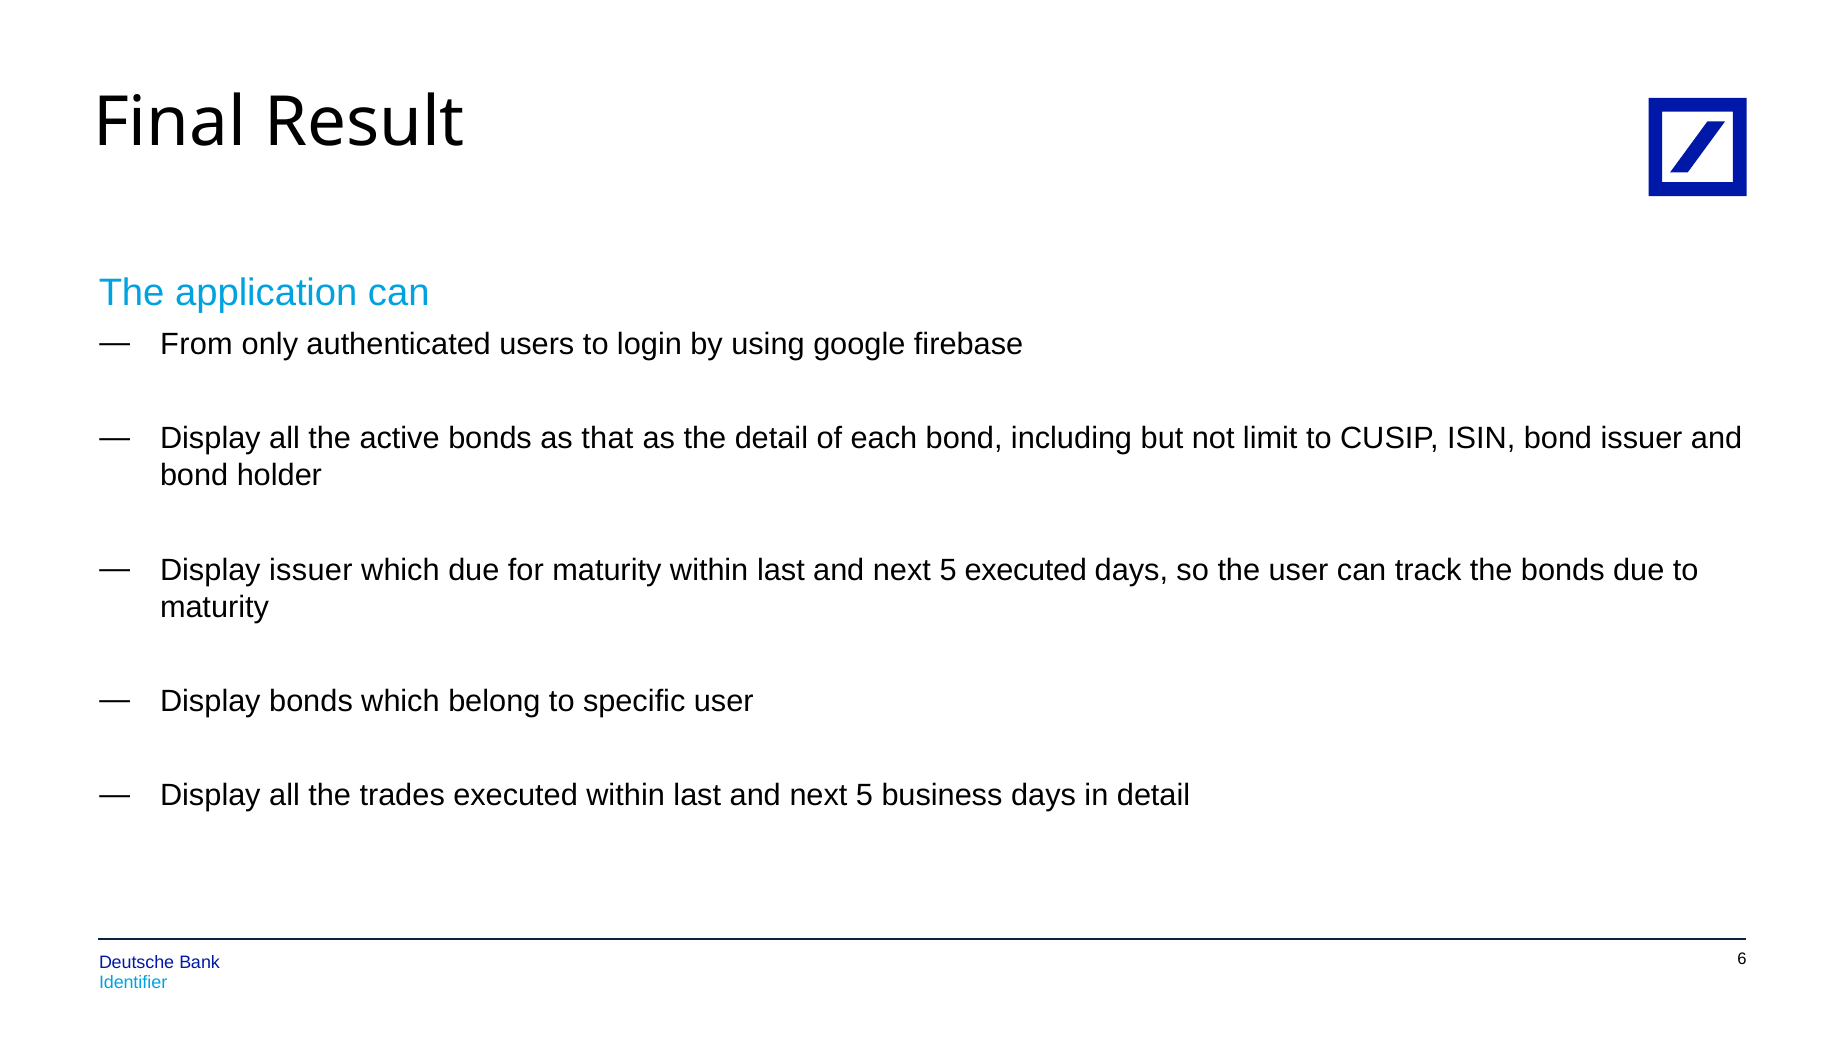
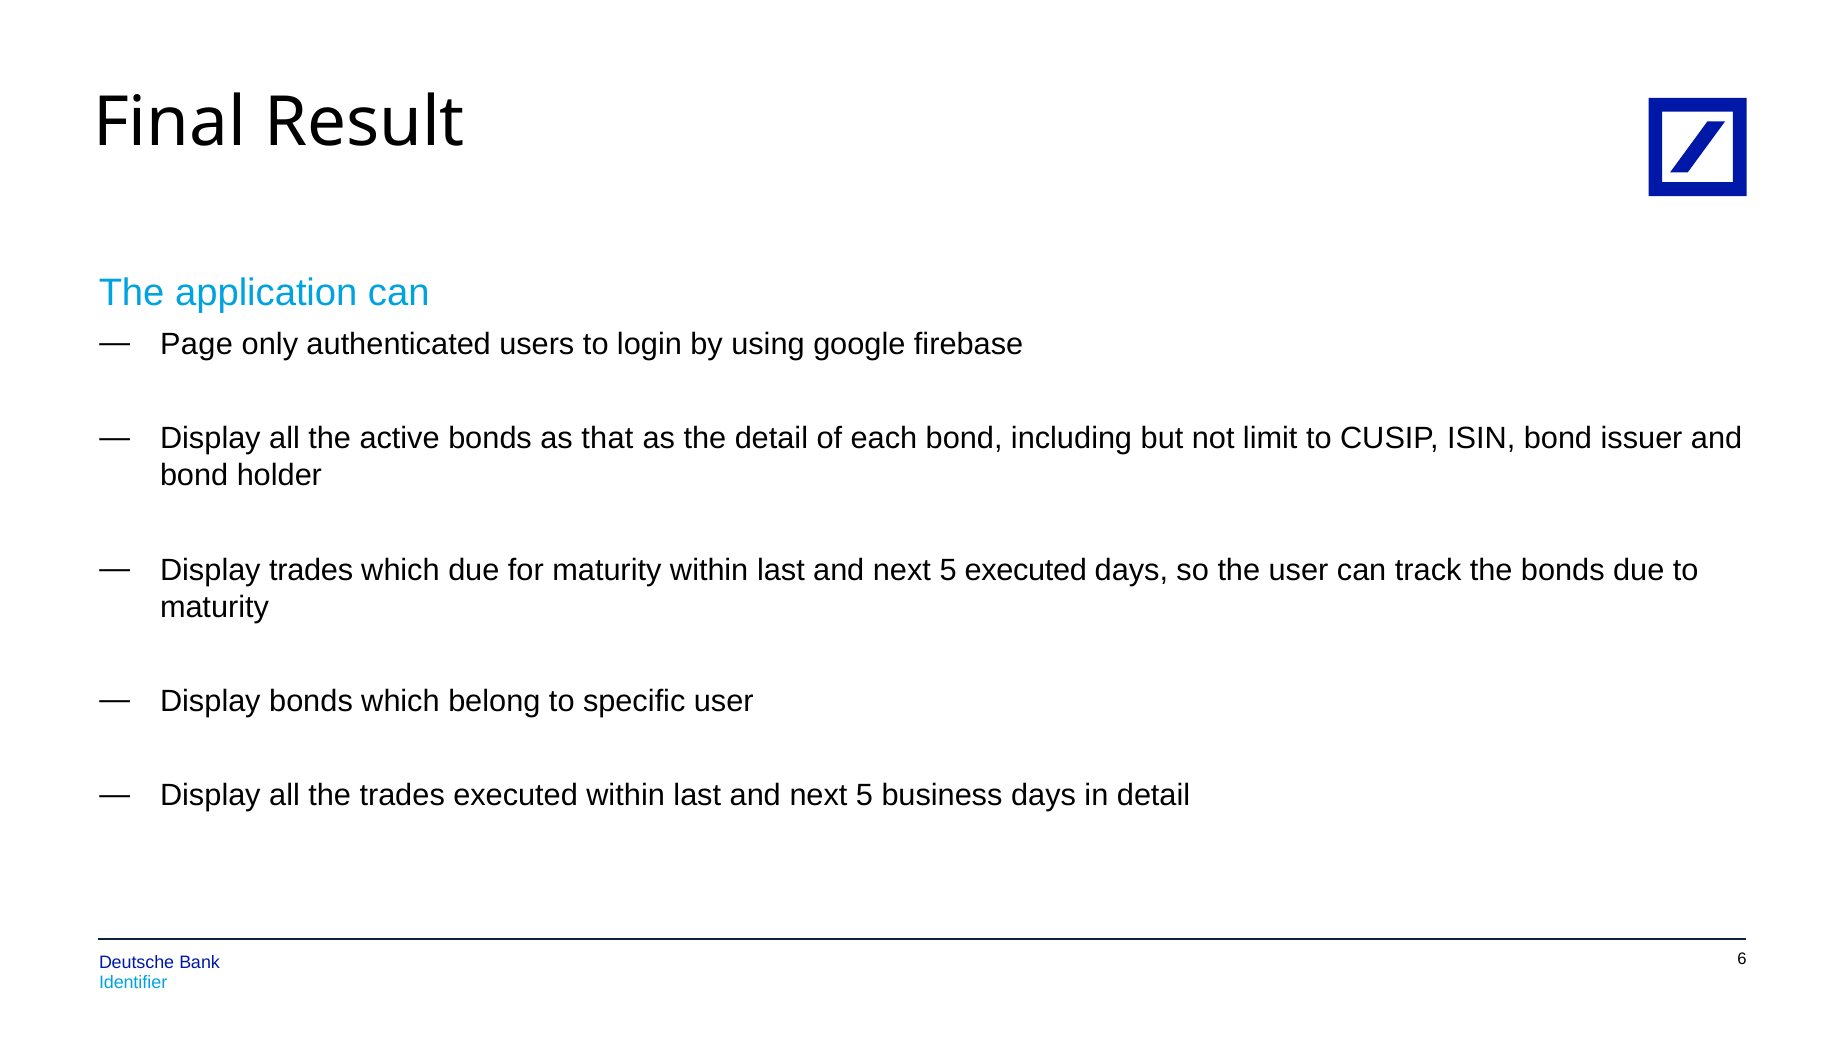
From: From -> Page (197, 344)
Display issuer: issuer -> trades (311, 570)
